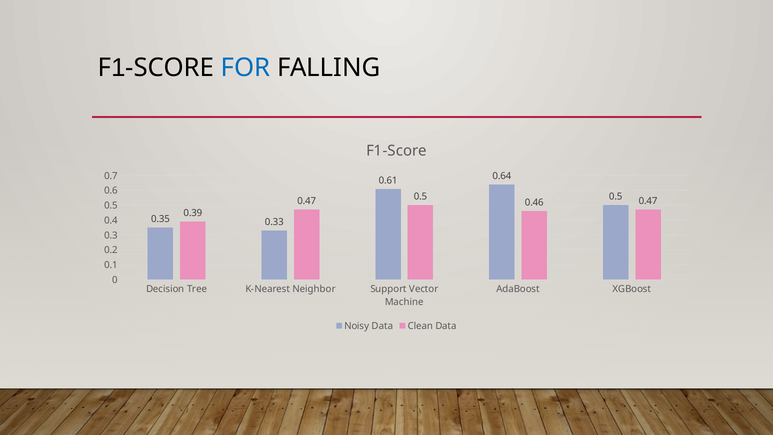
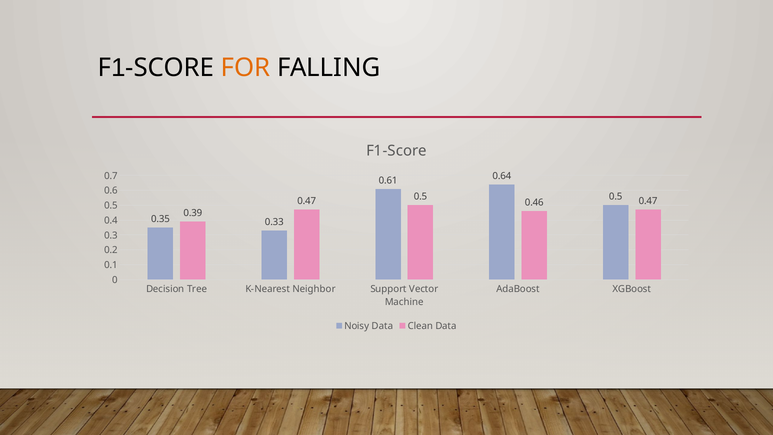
FOR colour: blue -> orange (246, 68)
